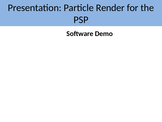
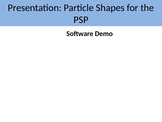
Render: Render -> Shapes (110, 8)
